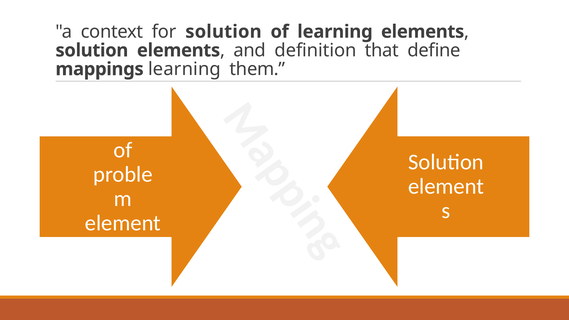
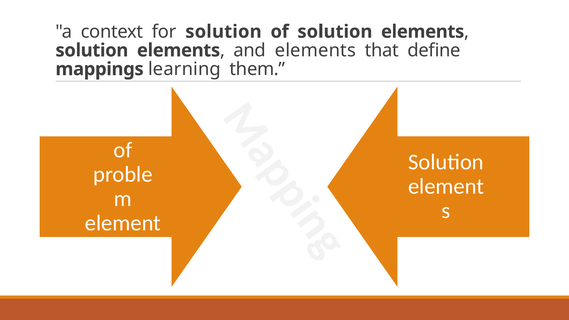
of learning: learning -> solution (335, 32)
and definition: definition -> elements (315, 50)
